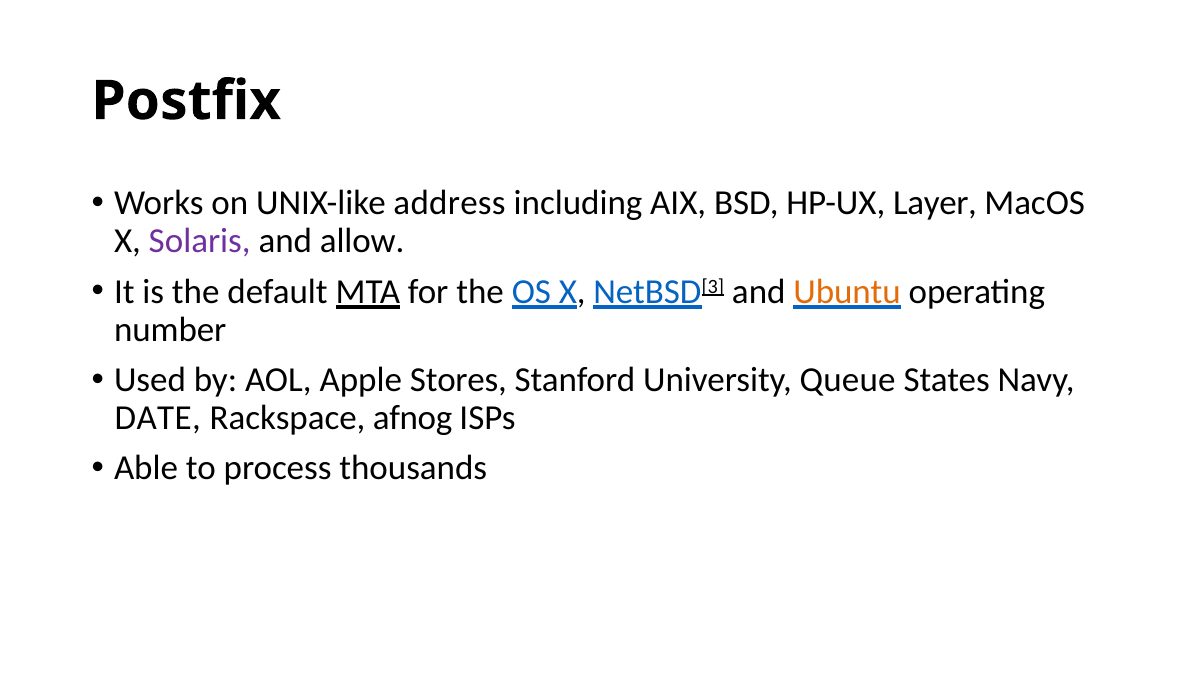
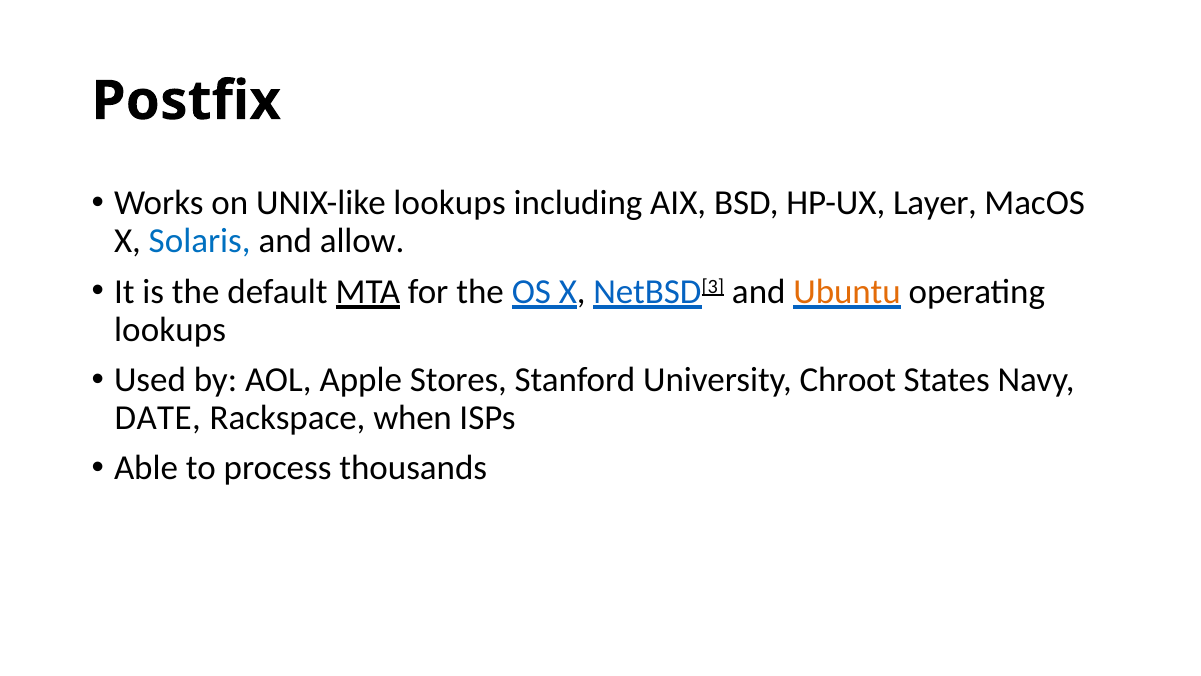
UNIX-like address: address -> lookups (450, 203)
Solaris colour: purple -> blue (200, 241)
number: number -> lookups (170, 330)
Queue: Queue -> Chroot (848, 380)
afnog: afnog -> when (413, 418)
